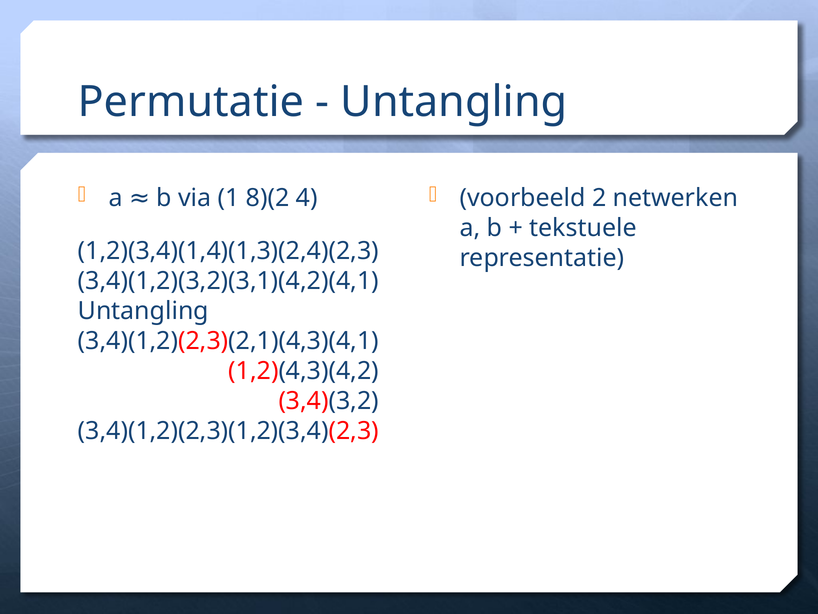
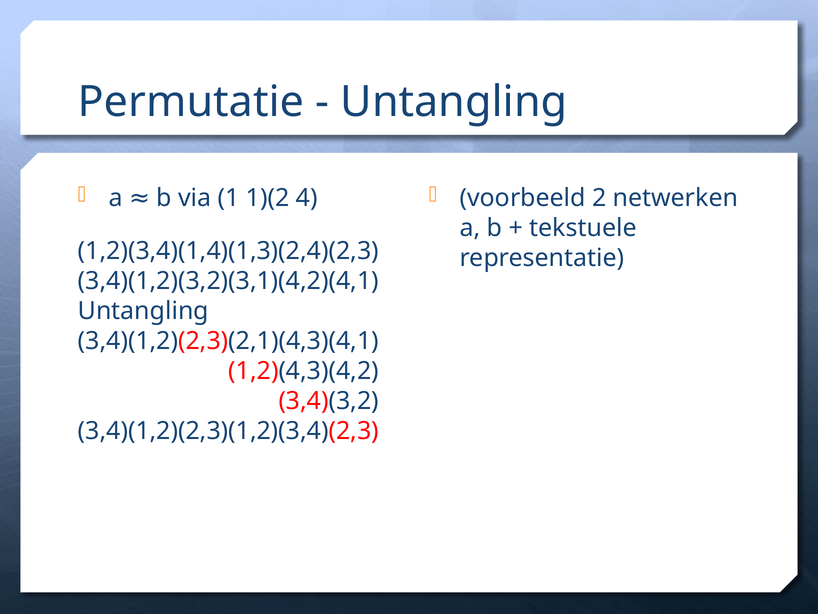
8)(2: 8)(2 -> 1)(2 (268, 198)
